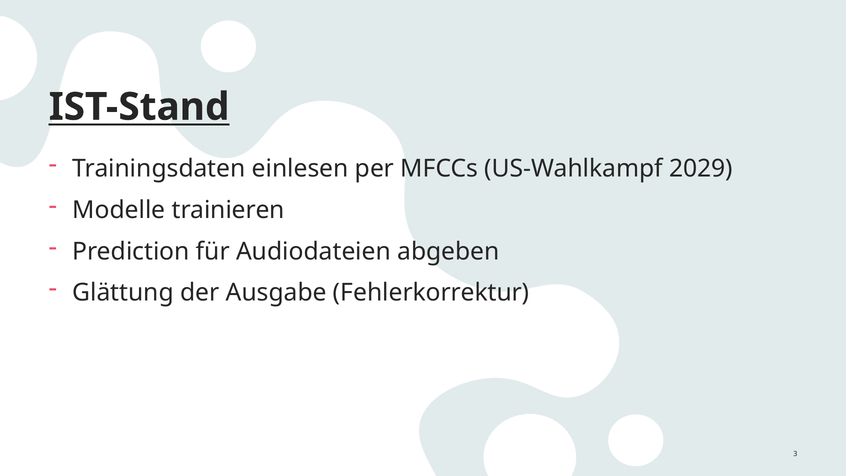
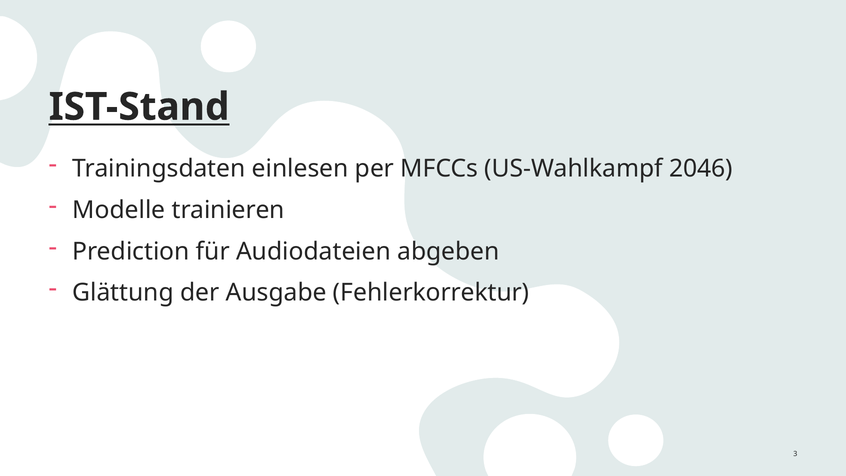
2029: 2029 -> 2046 (701, 169)
